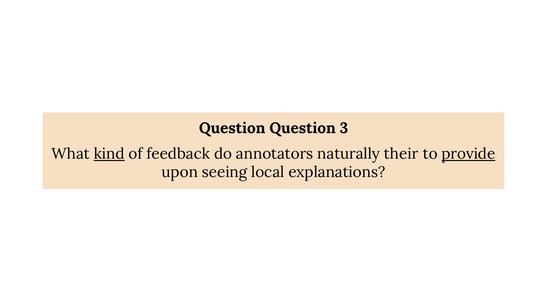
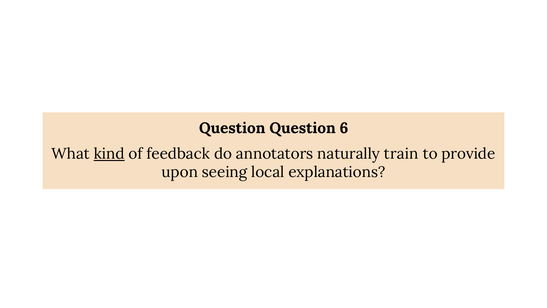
3: 3 -> 6 (344, 128)
their: their -> train (401, 154)
provide underline: present -> none (468, 154)
